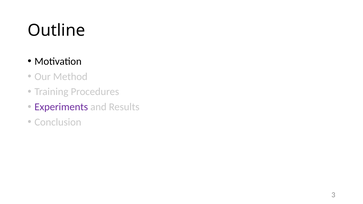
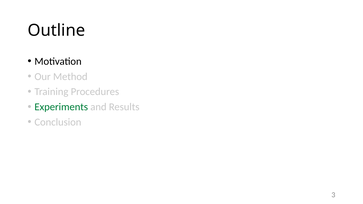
Experiments colour: purple -> green (61, 107)
